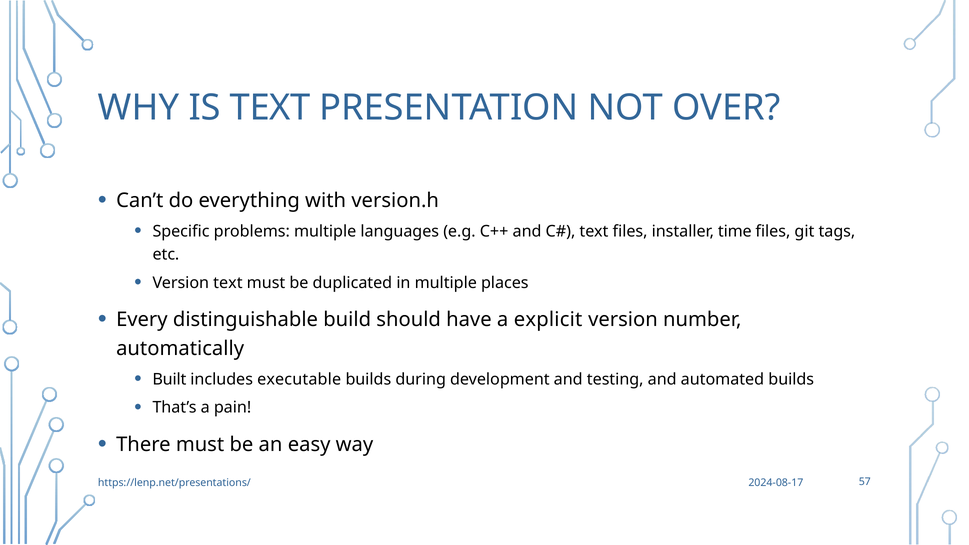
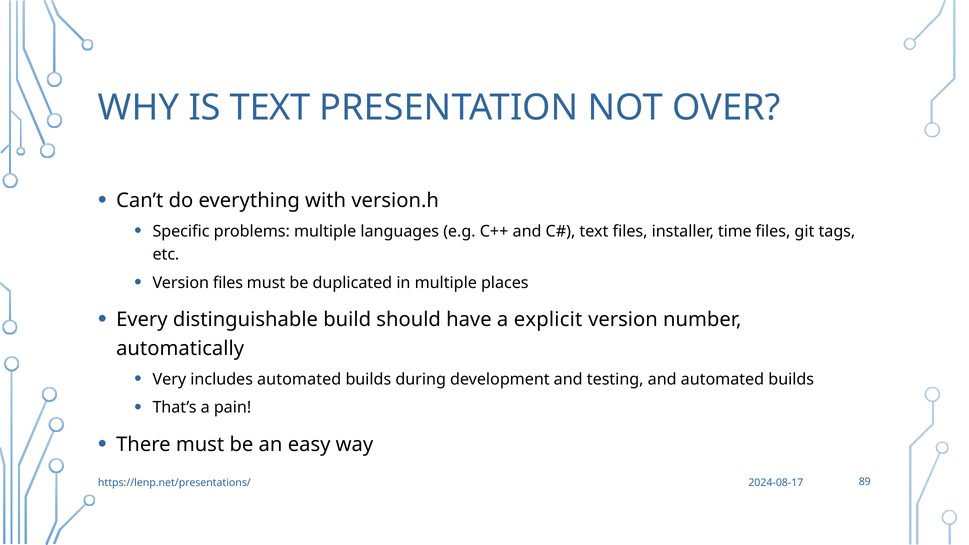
Version text: text -> files (228, 283)
Built: Built -> Very (169, 379)
includes executable: executable -> automated (299, 379)
57: 57 -> 89 (865, 482)
